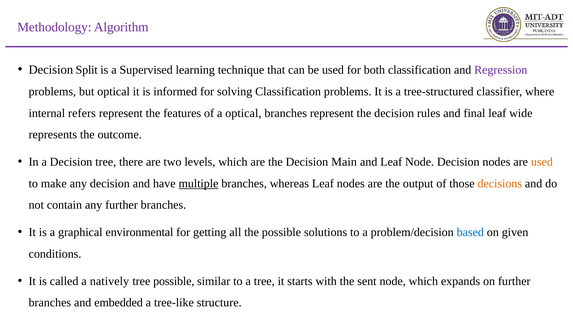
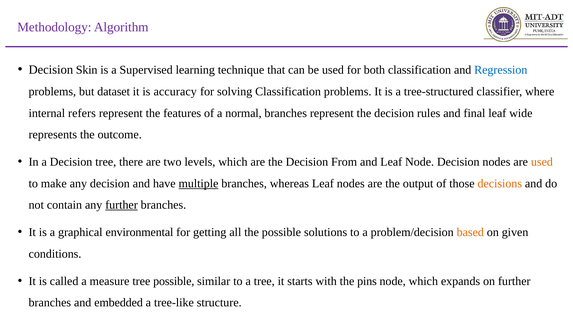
Decision Split: Split -> Skin (87, 70)
Regression colour: purple -> blue (501, 70)
but optical: optical -> dataset (114, 92)
informed: informed -> accuracy (175, 92)
a optical: optical -> normal (243, 113)
Main: Main -> From (344, 162)
further underline: none -> present (122, 205)
based colour: blue -> orange (470, 233)
natively: natively -> measure (110, 282)
sent: sent -> pins (367, 282)
